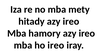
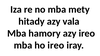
hitady azy ireo: ireo -> vala (71, 21)
